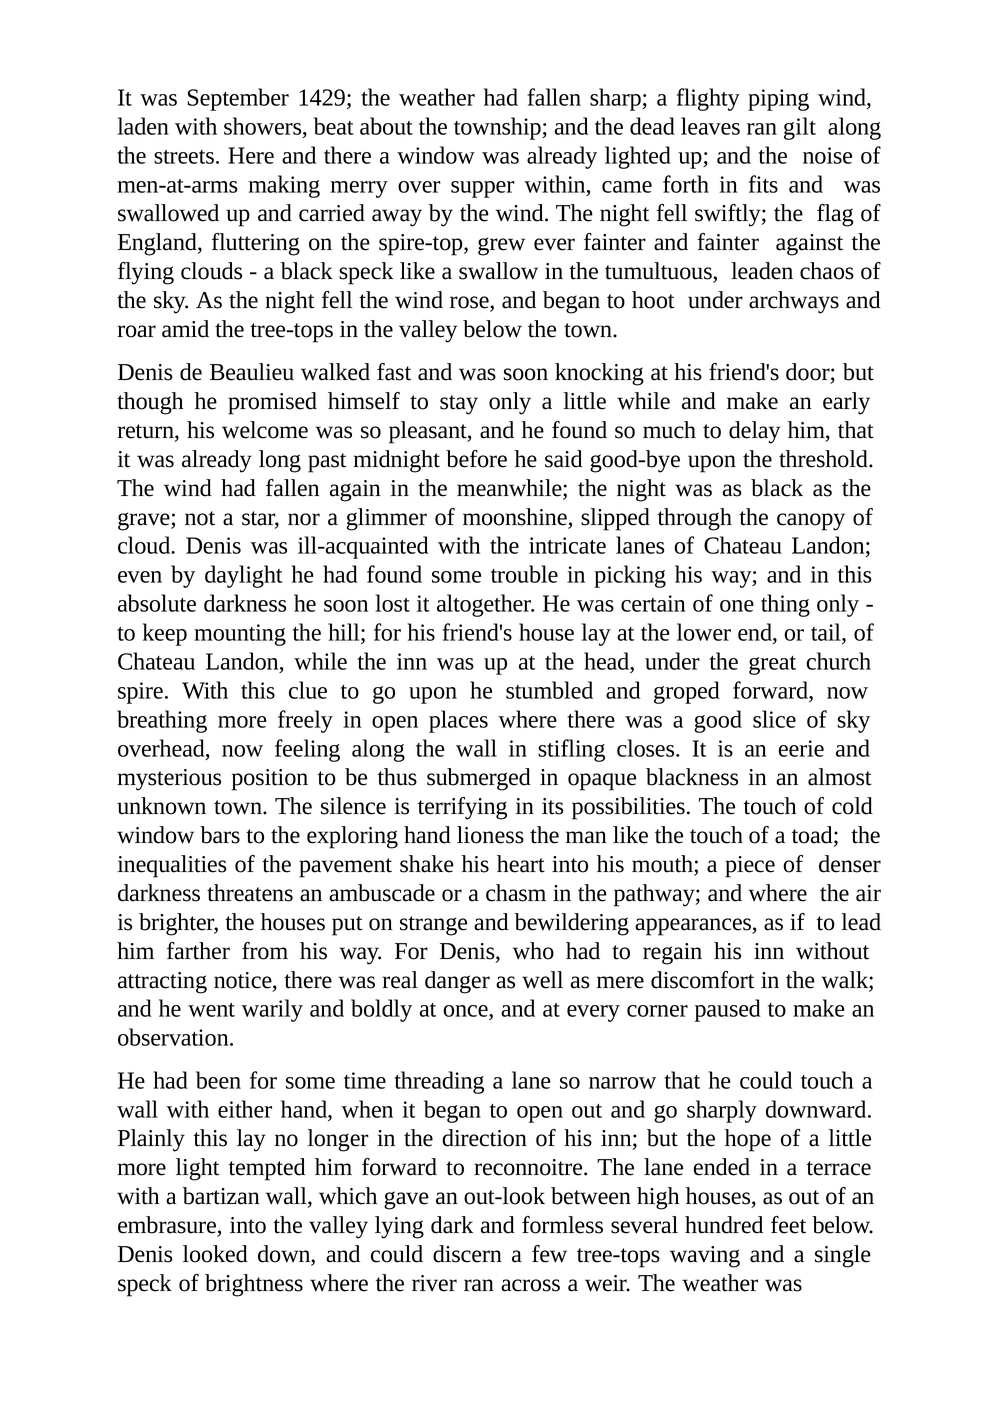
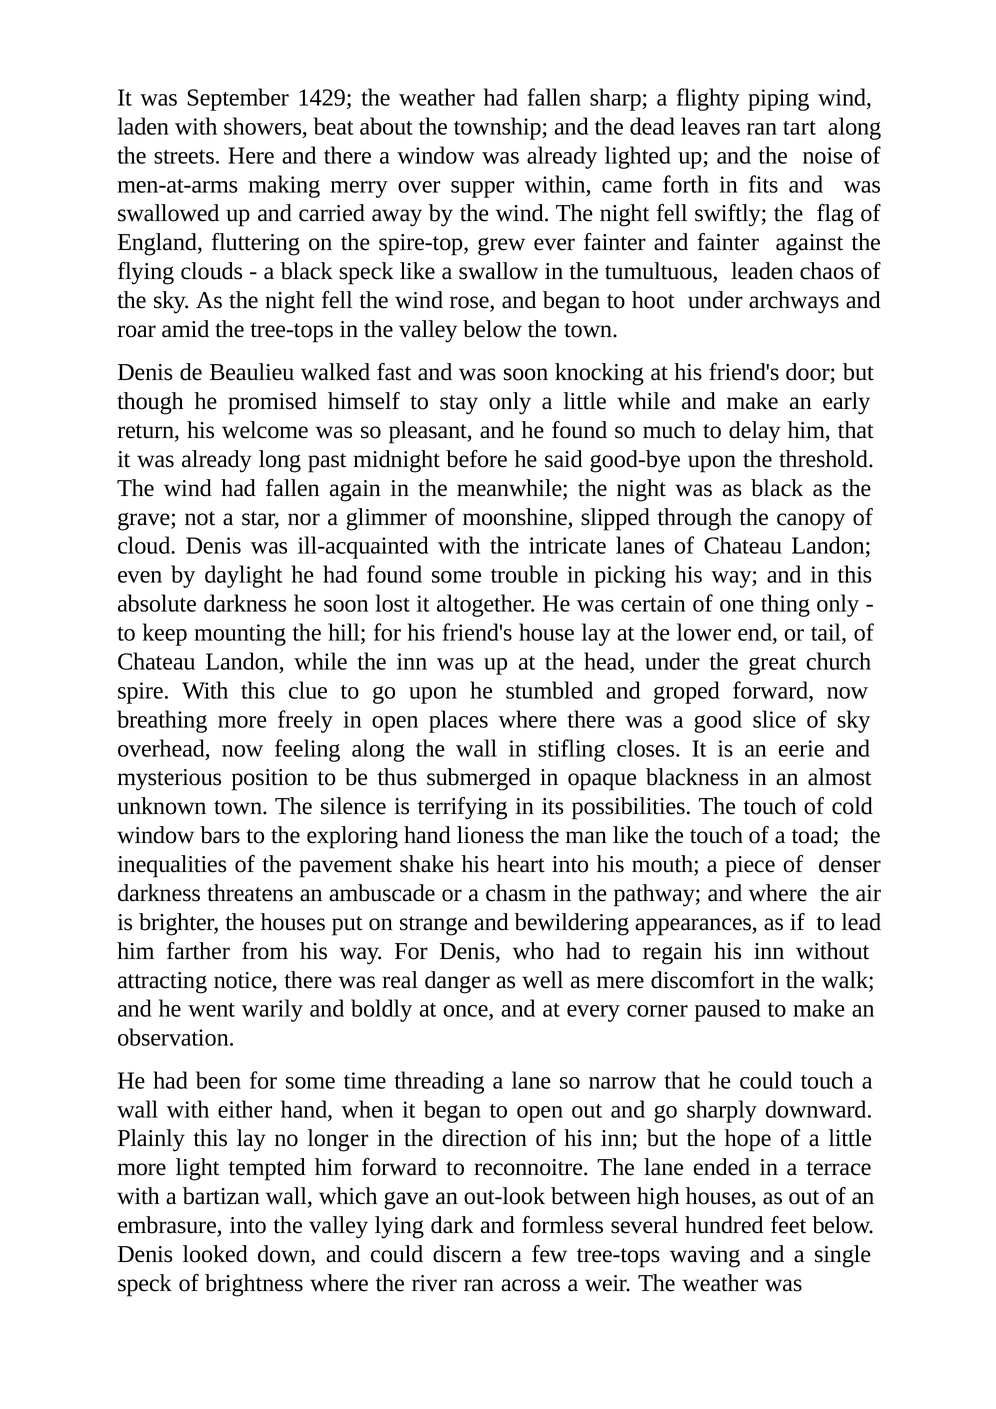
gilt: gilt -> tart (799, 127)
